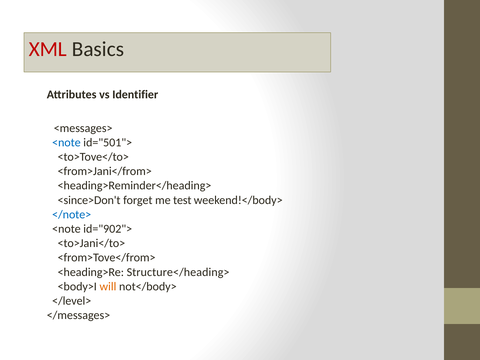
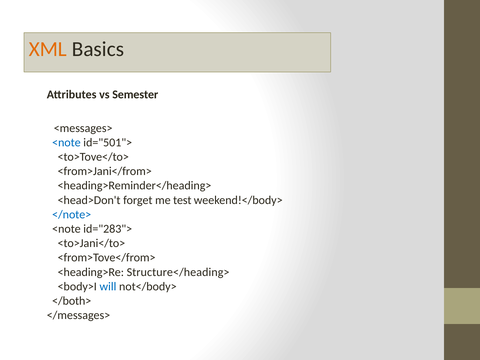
XML colour: red -> orange (48, 49)
Identifier: Identifier -> Semester (135, 94)
<since>Don't: <since>Don't -> <head>Don't (89, 200)
id="902">: id="902"> -> id="283"> (108, 229)
will colour: orange -> blue (108, 286)
</level>: </level> -> </both> (72, 301)
